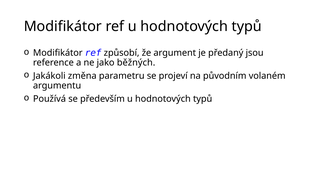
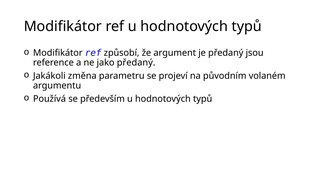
jako běžných: běžných -> předaný (136, 63)
